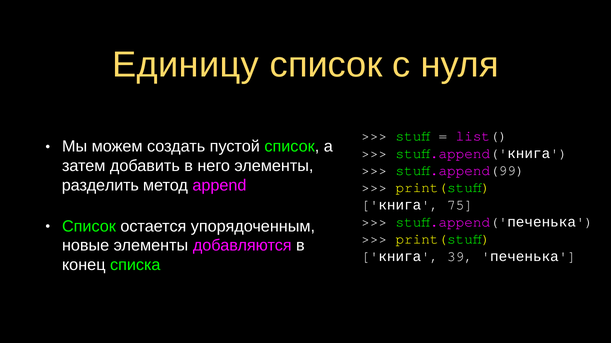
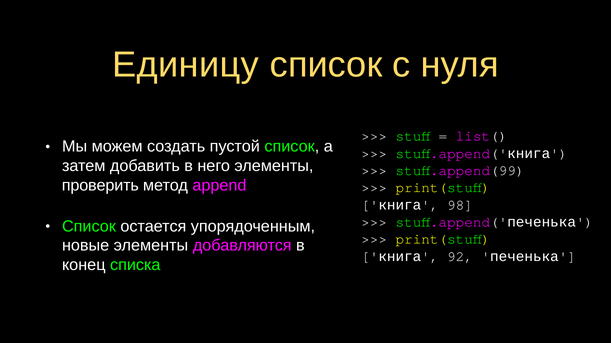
разделить: разделить -> проверить (100, 186)
75: 75 -> 98 (460, 205)
39: 39 -> 92 (460, 257)
